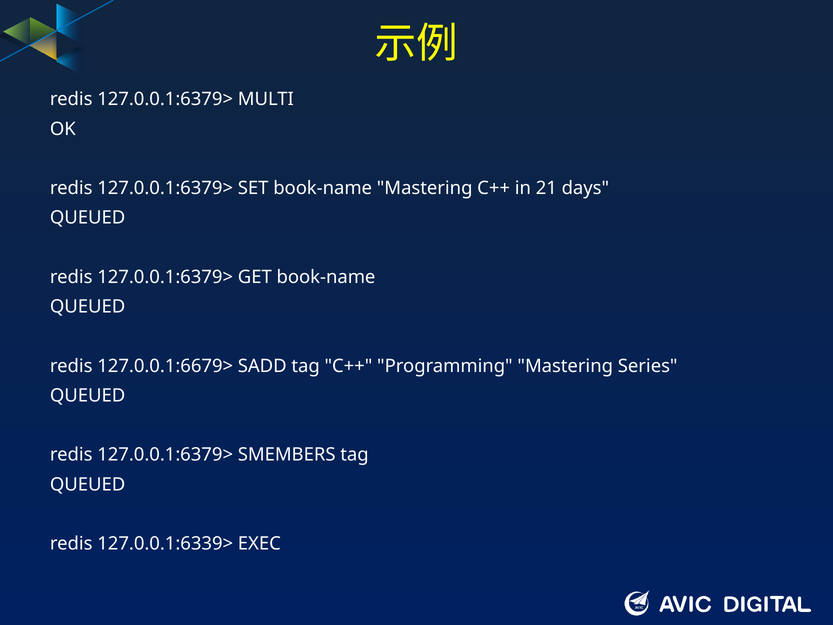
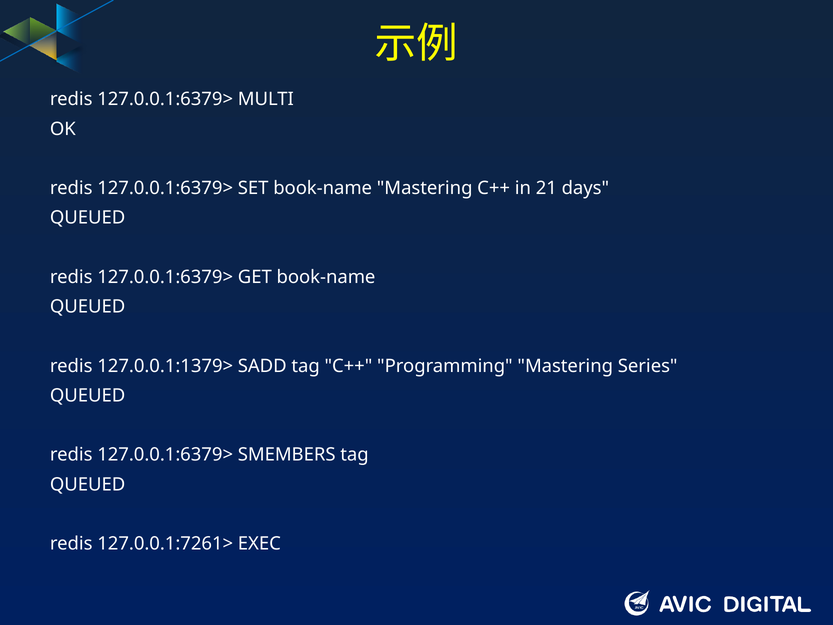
127.0.0.1:6679>: 127.0.0.1:6679> -> 127.0.0.1:1379> (165, 366)
127.0.0.1:6339>: 127.0.0.1:6339> -> 127.0.0.1:7261> (165, 544)
